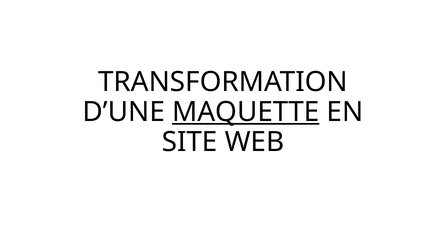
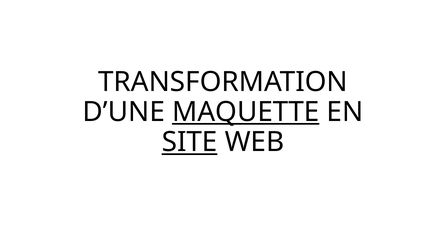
SITE underline: none -> present (190, 142)
